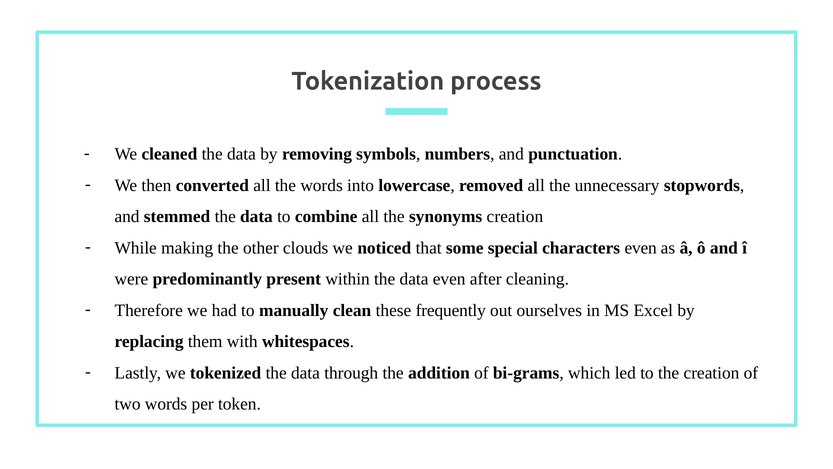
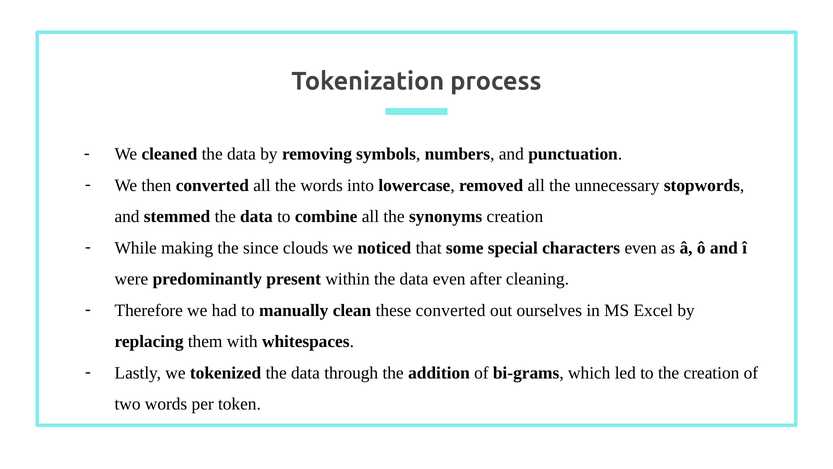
other: other -> since (261, 248)
these frequently: frequently -> converted (451, 310)
